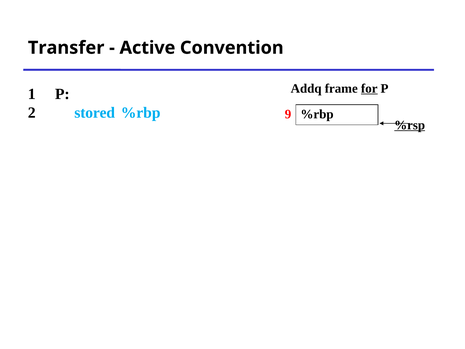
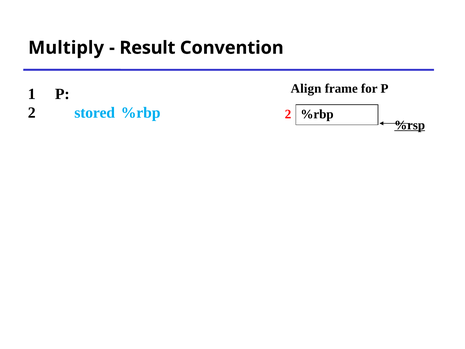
Transfer: Transfer -> Multiply (66, 48)
Active: Active -> Result (147, 48)
Addq: Addq -> Align (306, 88)
for underline: present -> none (369, 88)
%rbp 9: 9 -> 2 (288, 114)
